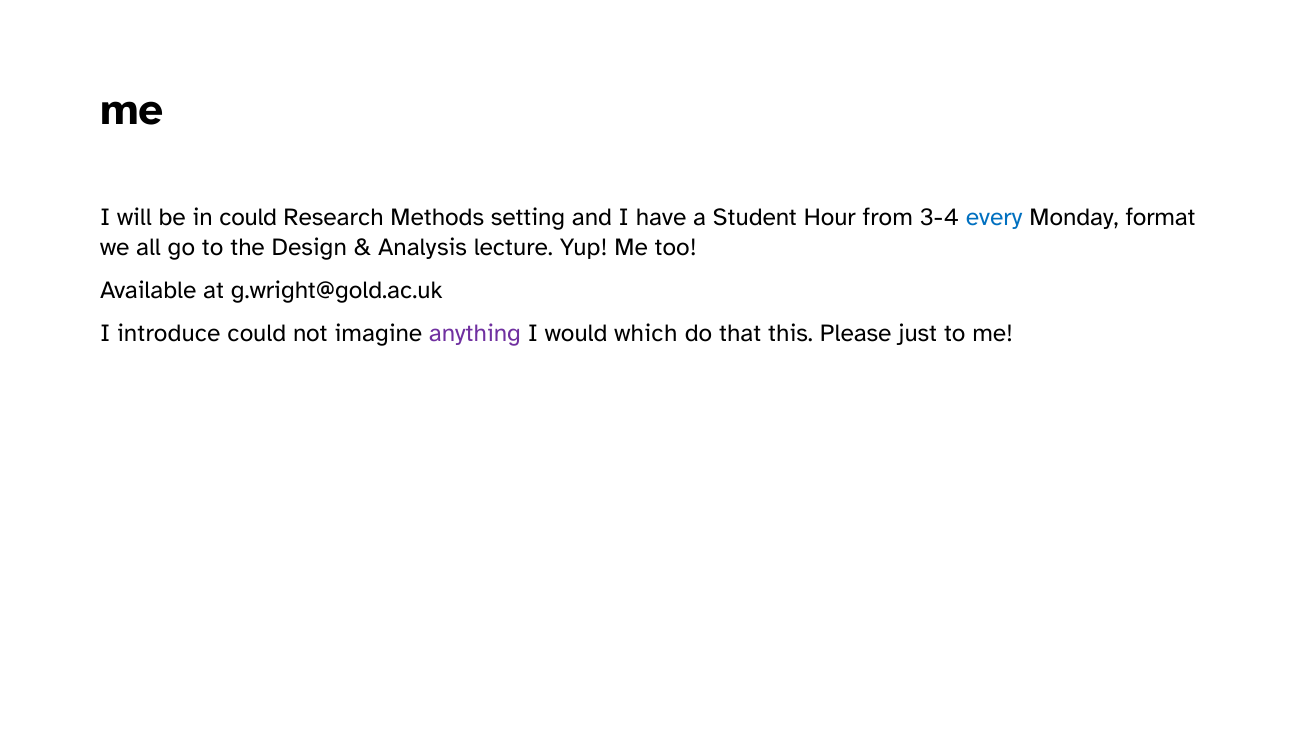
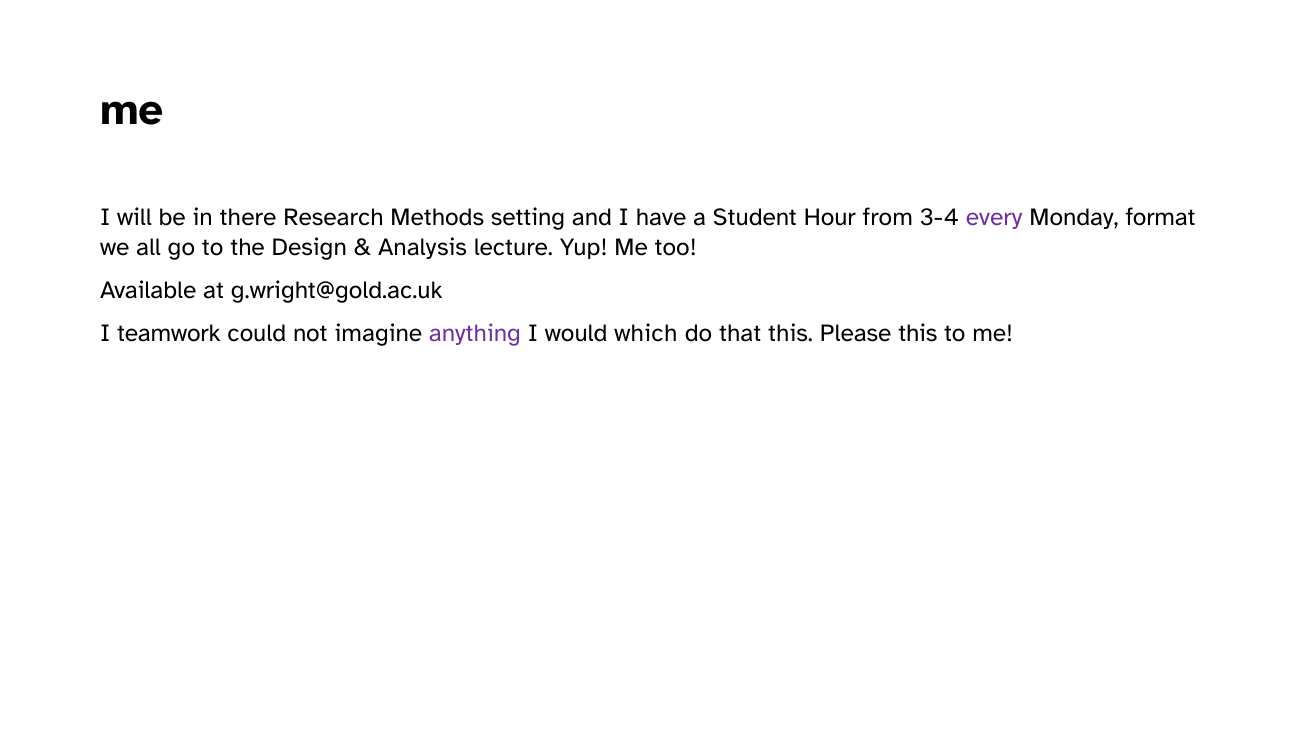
in could: could -> there (248, 218)
every colour: blue -> purple (994, 218)
introduce: introduce -> teamwork (169, 334)
Please just: just -> this (918, 334)
